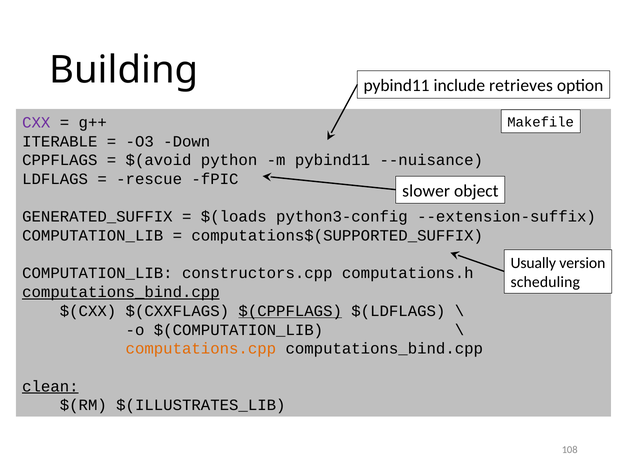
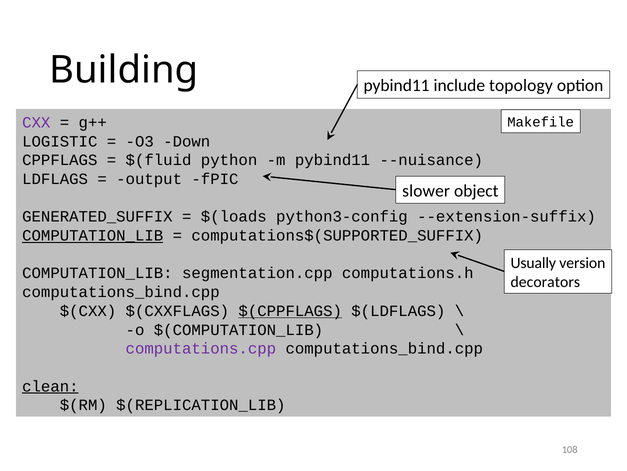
retrieves: retrieves -> topology (521, 86)
ITERABLE: ITERABLE -> LOGISTIC (60, 141)
$(avoid: $(avoid -> $(fluid (159, 160)
rescue: rescue -> output (149, 179)
COMPUTATION_LIB underline: none -> present (93, 235)
constructors.cpp: constructors.cpp -> segmentation.cpp (257, 273)
scheduling: scheduling -> decorators (545, 282)
computations_bind.cpp underline: present -> none (121, 292)
computations.cpp colour: orange -> purple (201, 348)
$(ILLUSTRATES_LIB: $(ILLUSTRATES_LIB -> $(REPLICATION_LIB (201, 405)
